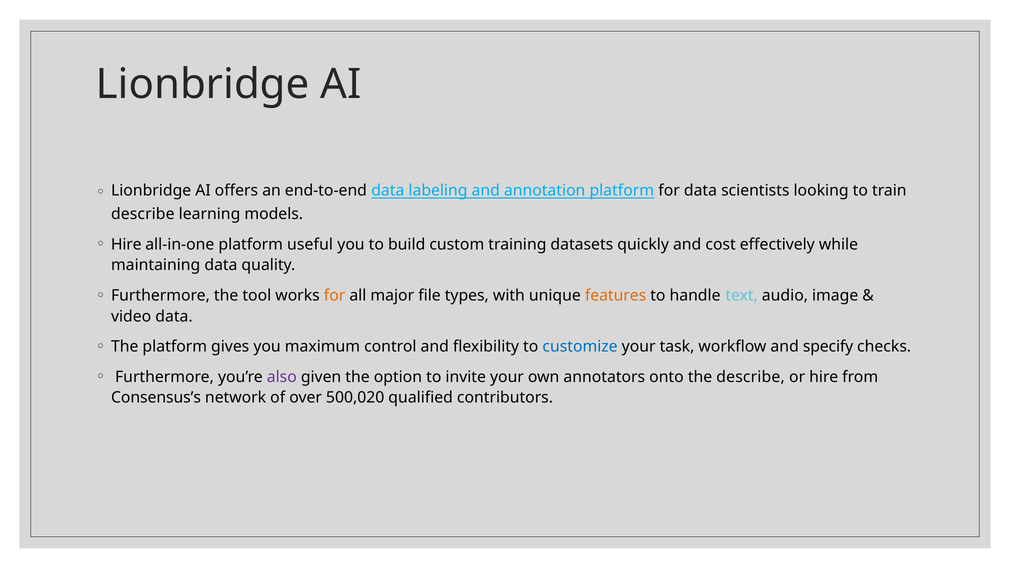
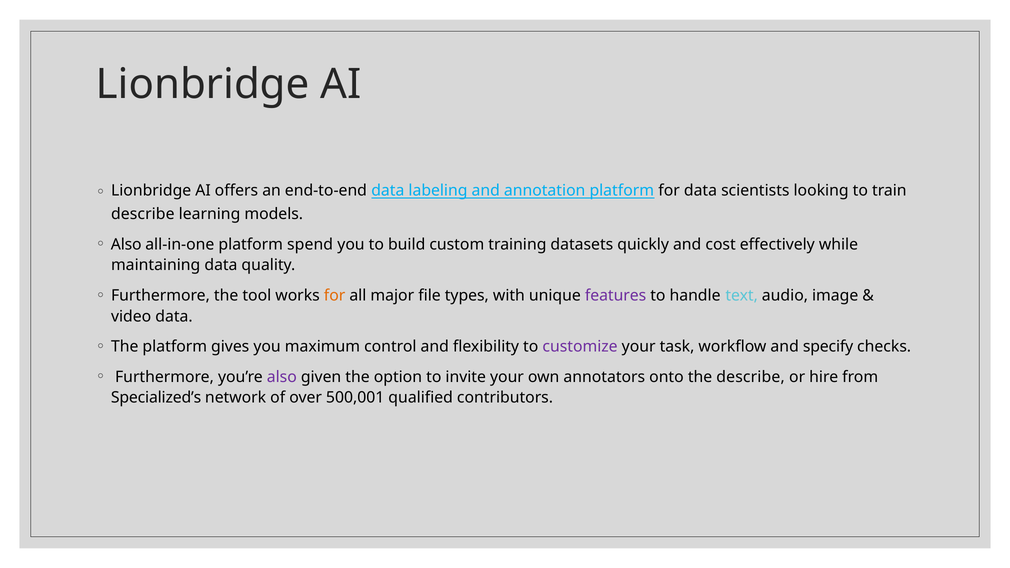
Hire: Hire -> Also (126, 244)
useful: useful -> spend (310, 244)
features colour: orange -> purple (616, 296)
customize colour: blue -> purple (580, 347)
Consensus’s: Consensus’s -> Specialized’s (156, 398)
500,020: 500,020 -> 500,001 (355, 398)
